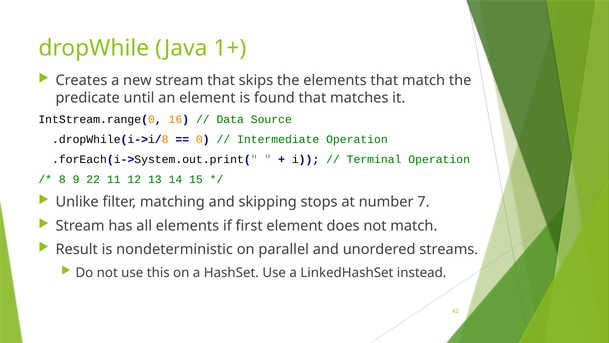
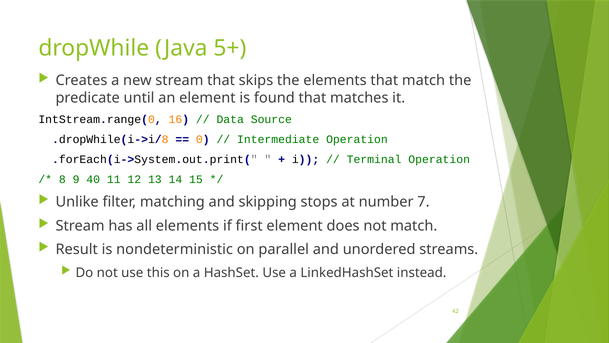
1+: 1+ -> 5+ (230, 48)
22: 22 -> 40 (93, 179)
